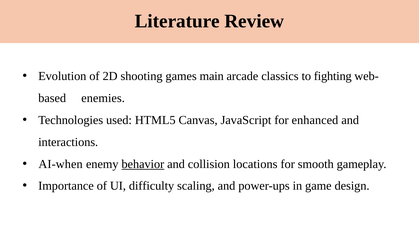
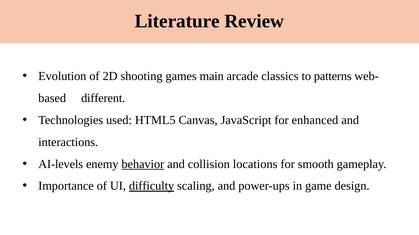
fighting: fighting -> patterns (333, 76)
enemies: enemies -> different (103, 98)
AI-when: AI-when -> AI-levels (61, 164)
difficulty underline: none -> present (152, 186)
